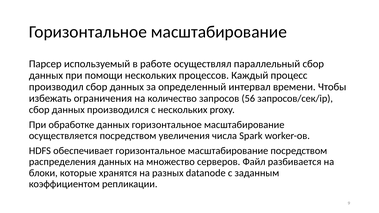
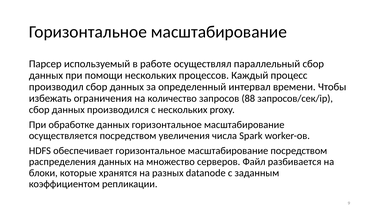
56: 56 -> 88 (248, 99)
